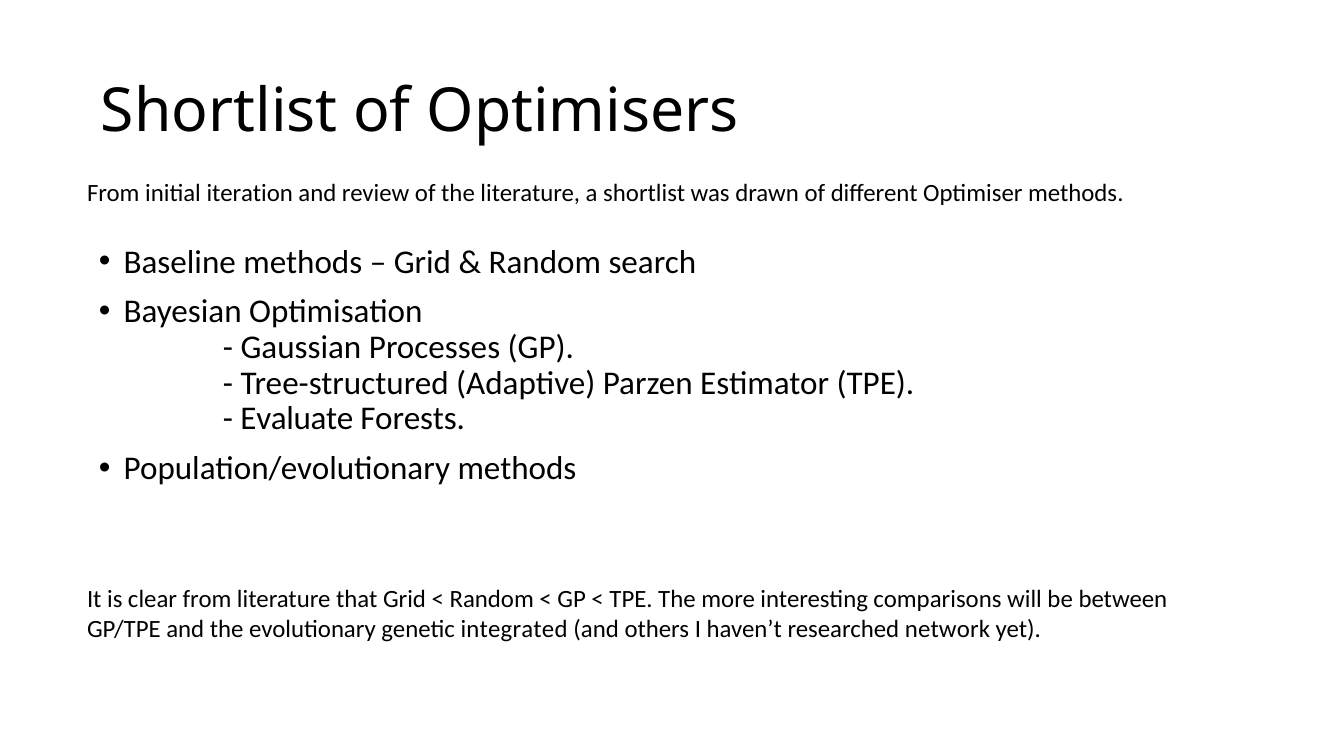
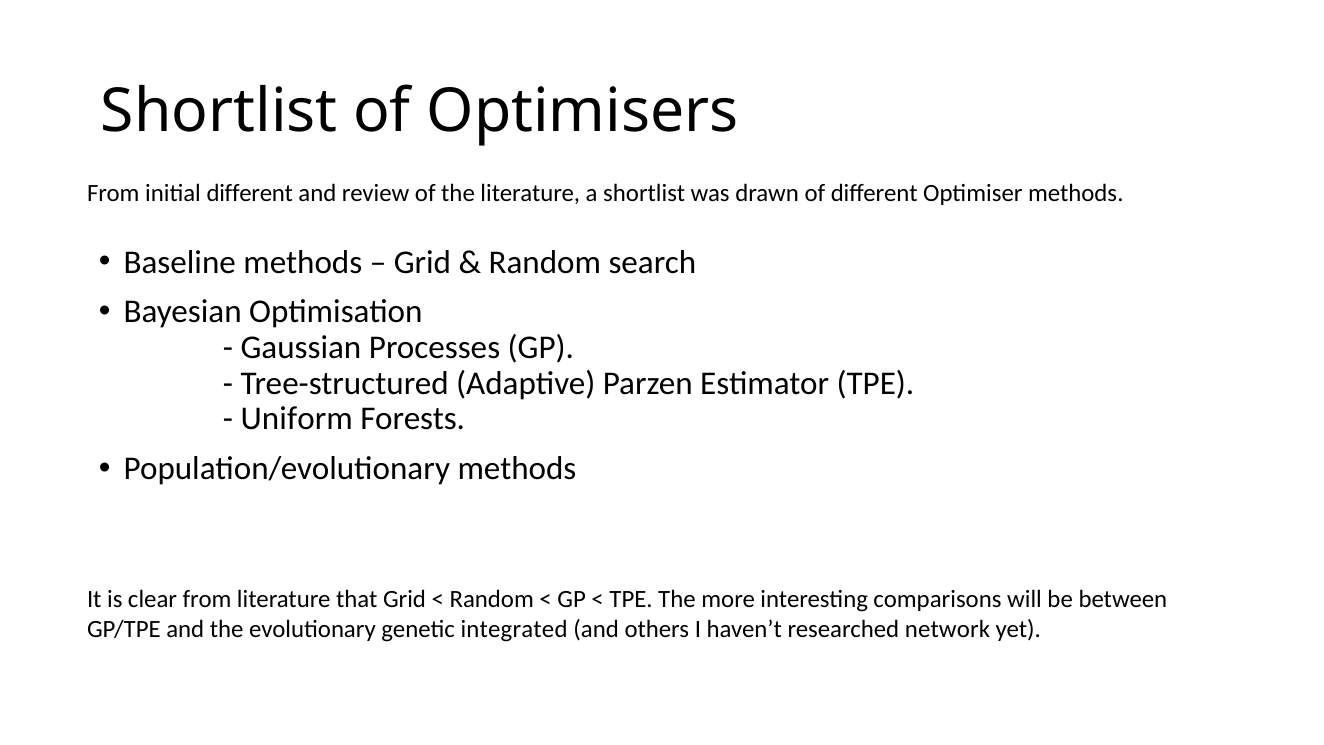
initial iteration: iteration -> different (250, 193)
Evaluate: Evaluate -> Uniform (297, 419)
